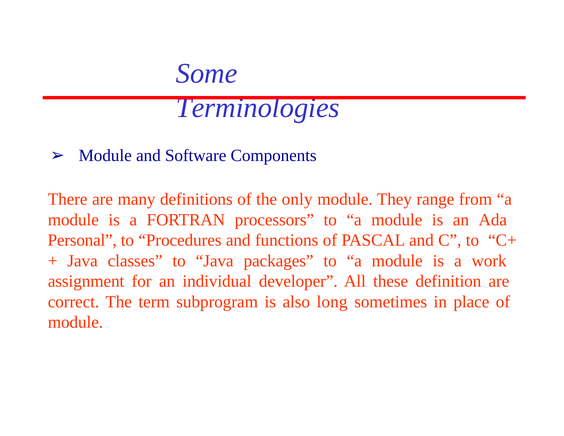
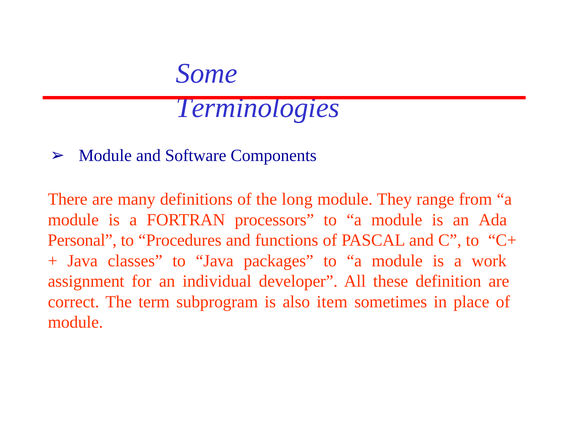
only: only -> long (297, 199)
long: long -> item (332, 302)
